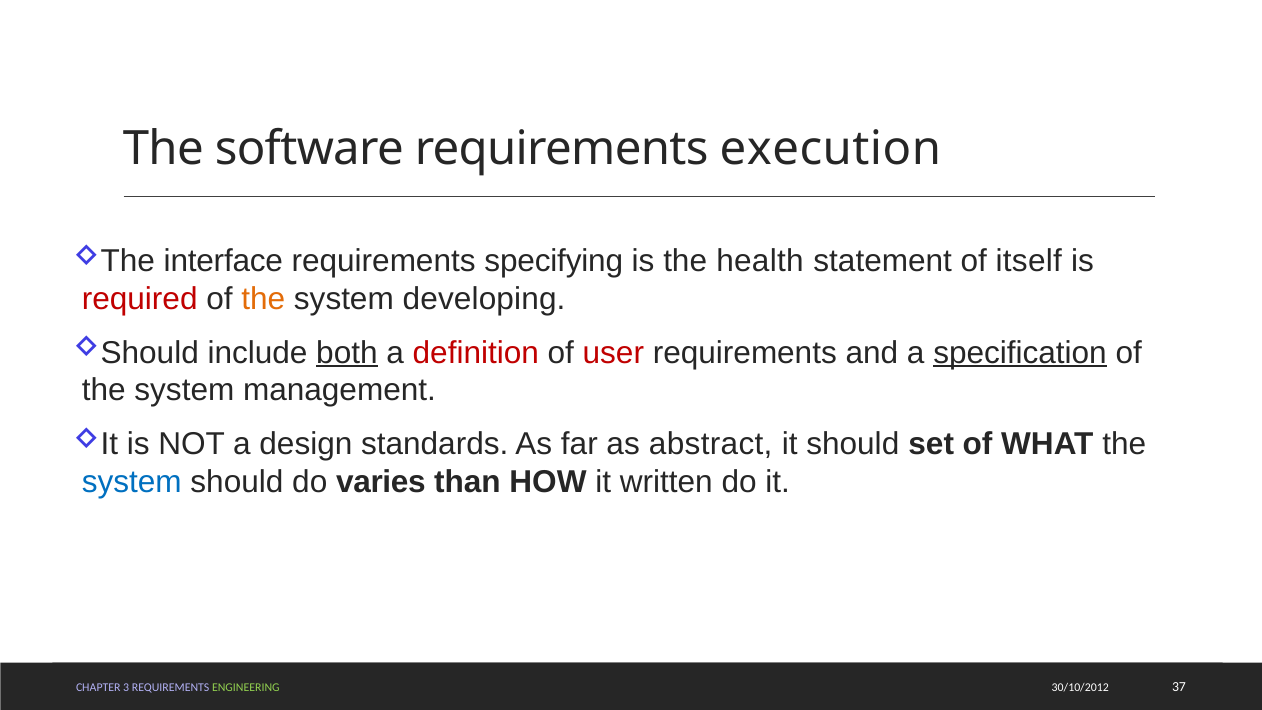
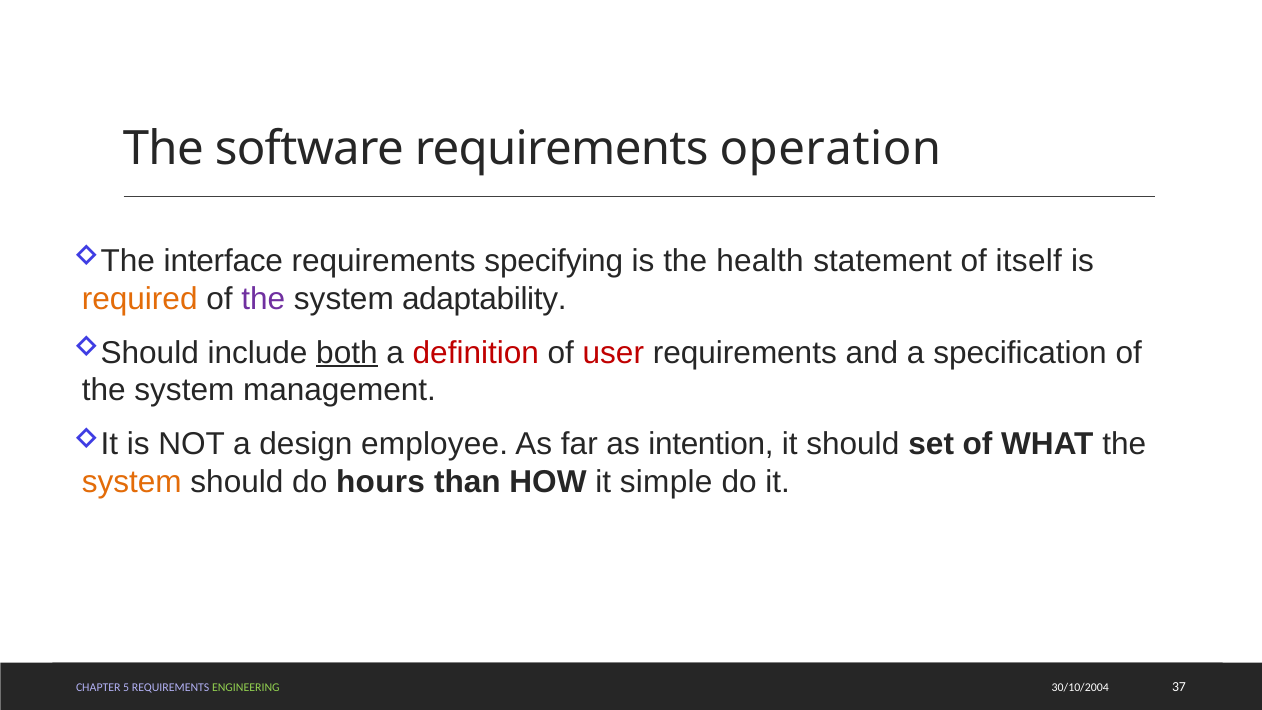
execution: execution -> operation (830, 149)
required colour: red -> orange (140, 299)
the colour: orange -> purple (263, 299)
developing: developing -> adaptability (484, 299)
specification underline: present -> none (1020, 353)
standards: standards -> employee (435, 444)
abstract: abstract -> intention (711, 444)
system colour: blue -> orange (132, 482)
varies: varies -> hours (381, 482)
written: written -> simple (666, 482)
3: 3 -> 5 (126, 687)
30/10/2012: 30/10/2012 -> 30/10/2004 (1080, 687)
